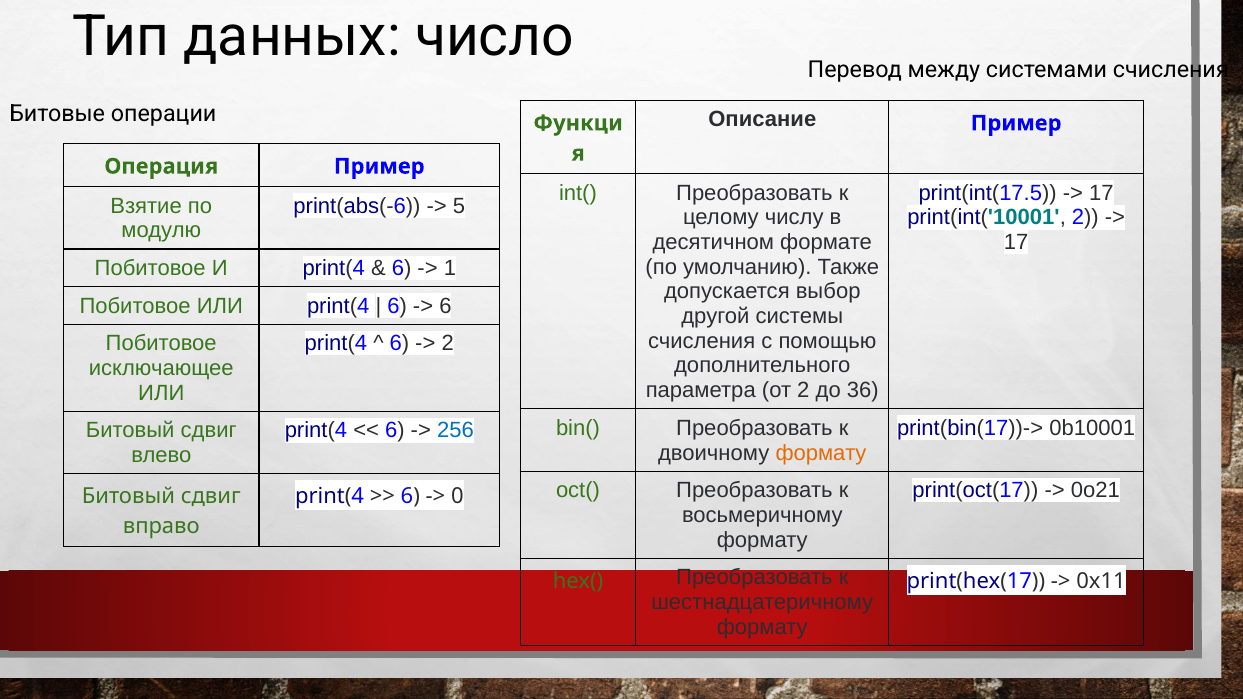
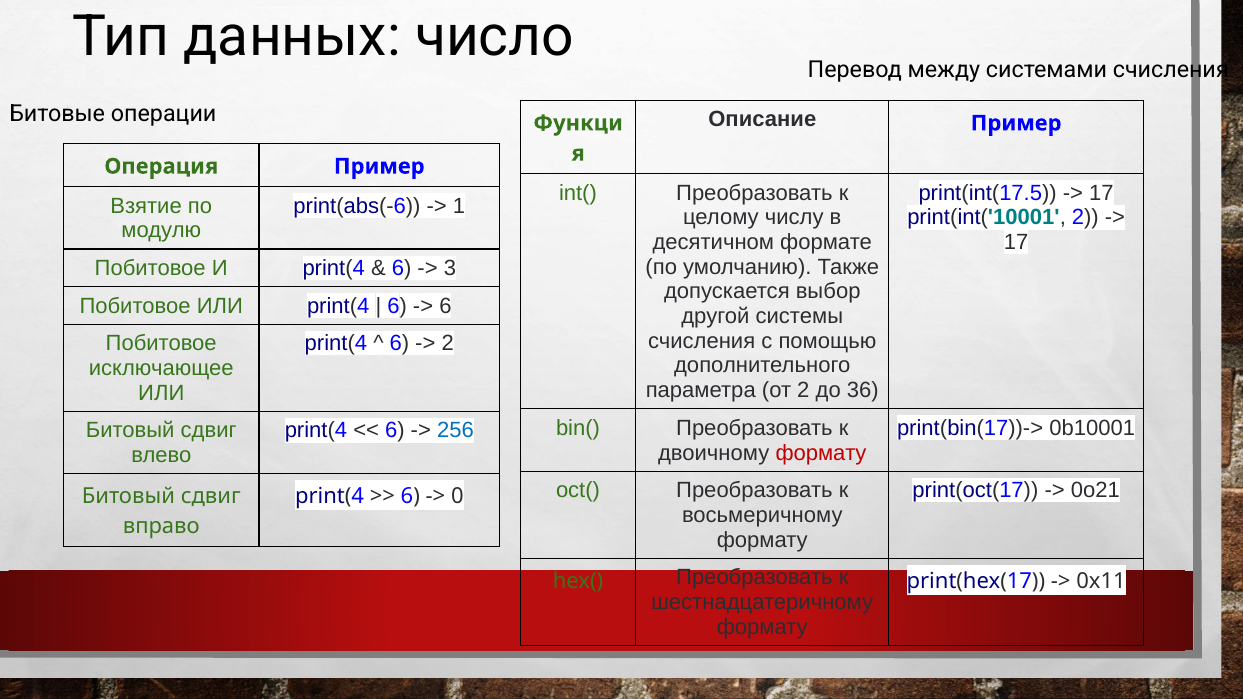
5: 5 -> 1 (459, 206)
1: 1 -> 3 (450, 268)
формату colour: orange -> red (821, 453)
